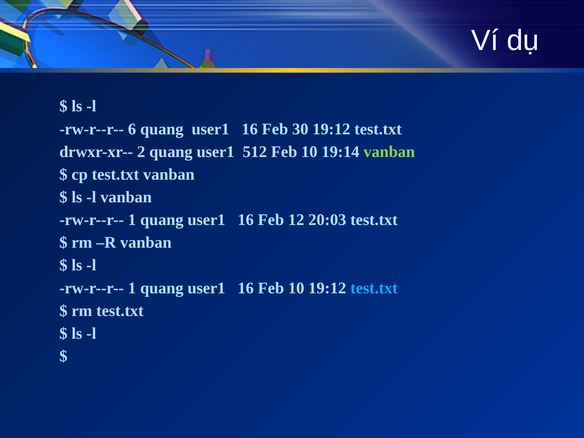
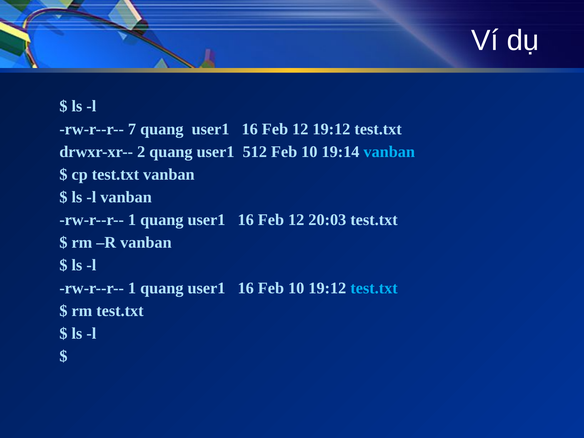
6: 6 -> 7 (132, 129)
30: 30 -> 12 (300, 129)
vanban colour: light green -> light blue (389, 152)
